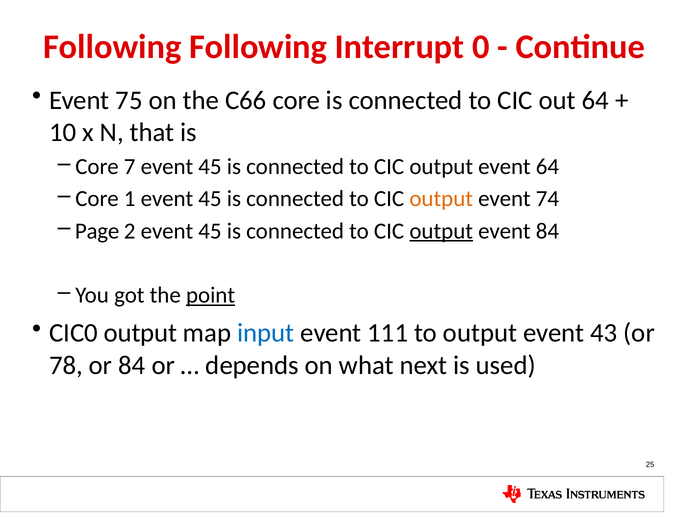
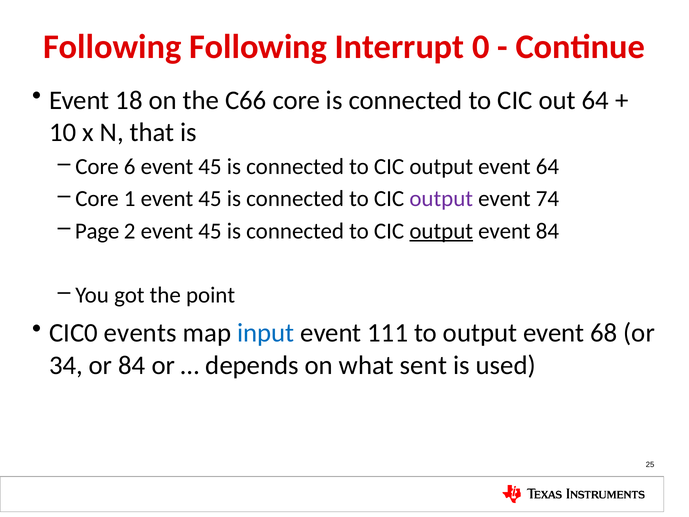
75: 75 -> 18 (129, 100)
7: 7 -> 6 (130, 167)
output colour: orange -> purple (441, 199)
point underline: present -> none (211, 295)
CIC0 output: output -> events (140, 333)
43: 43 -> 68 (604, 333)
78: 78 -> 34 (66, 365)
next: next -> sent (423, 365)
